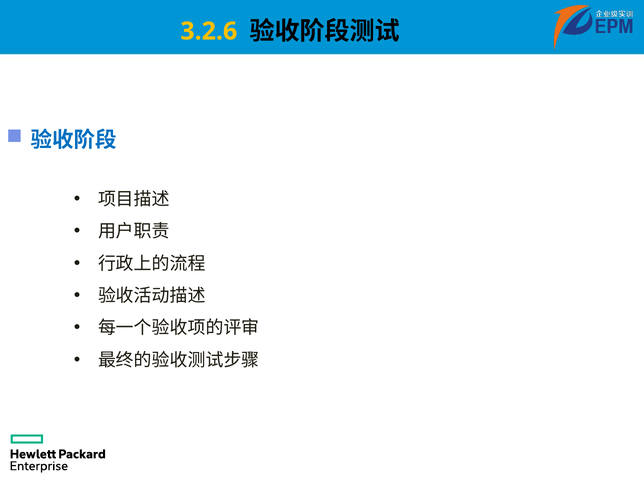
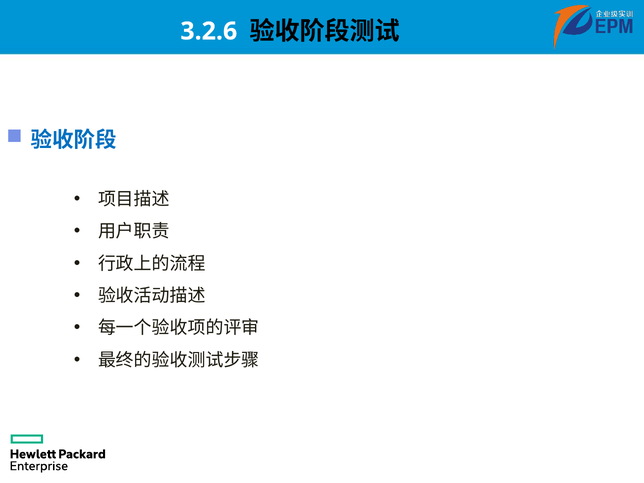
3.2.6 colour: yellow -> white (209, 31)
